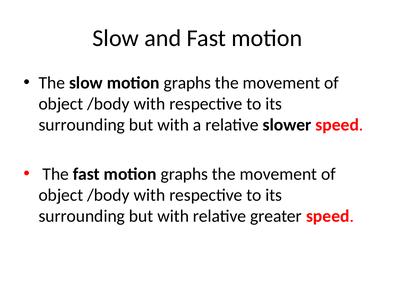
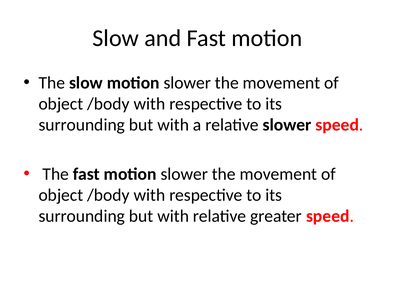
slow motion graphs: graphs -> slower (187, 83)
fast motion graphs: graphs -> slower (184, 174)
